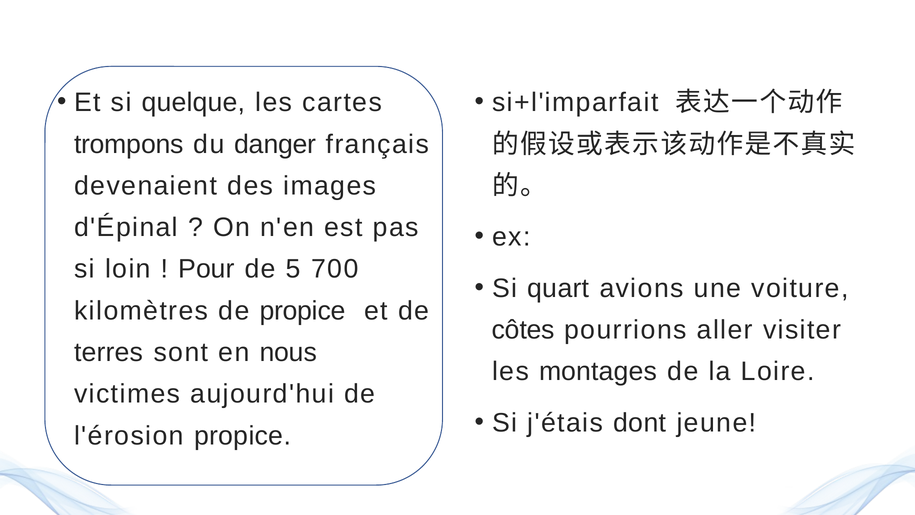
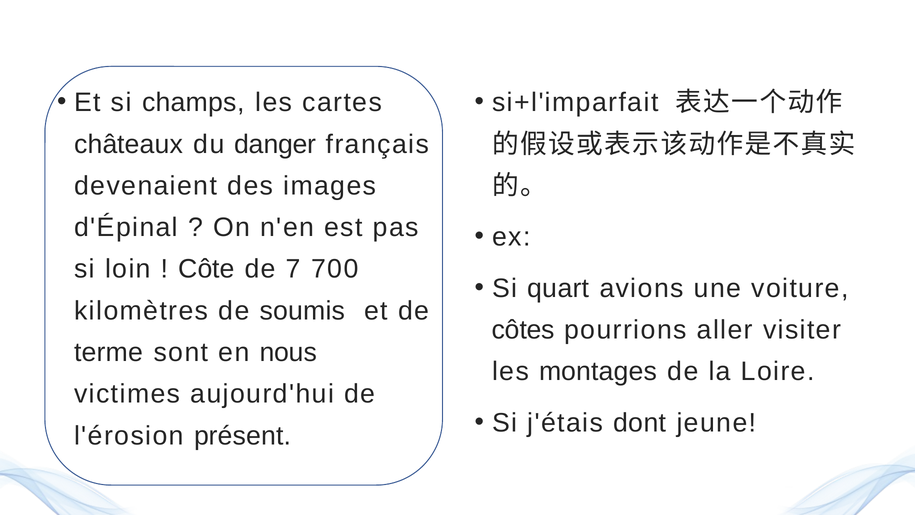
quelque: quelque -> champs (193, 102)
trompons: trompons -> châteaux (129, 144)
Pour: Pour -> Côte (207, 269)
5: 5 -> 7 (293, 269)
de propice: propice -> soumis (302, 311)
terres: terres -> terme (109, 352)
l'érosion propice: propice -> présent (243, 436)
